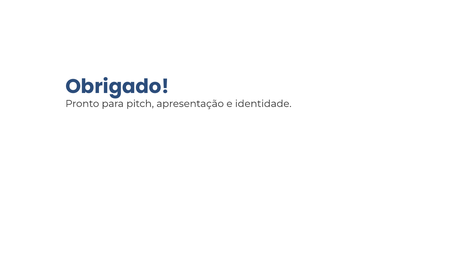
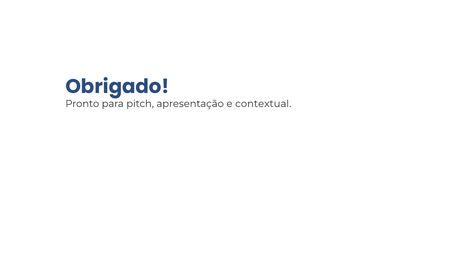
identidade: identidade -> contextual (263, 104)
